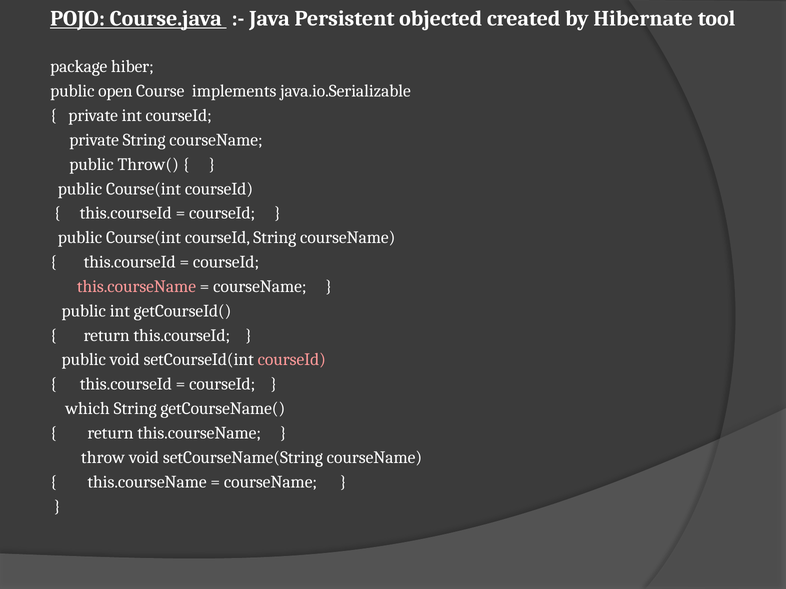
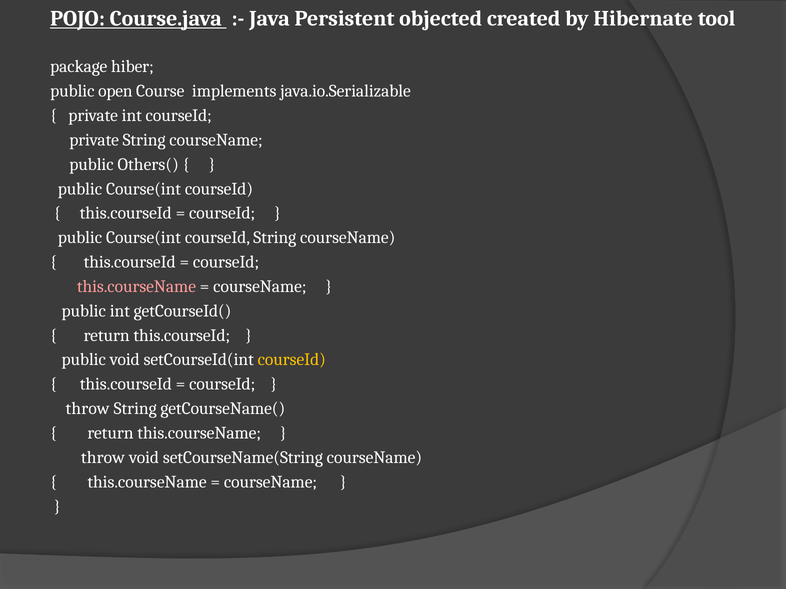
Throw(: Throw( -> Others( (148, 164)
courseId colour: pink -> yellow (292, 360)
which: which -> throw (88, 409)
